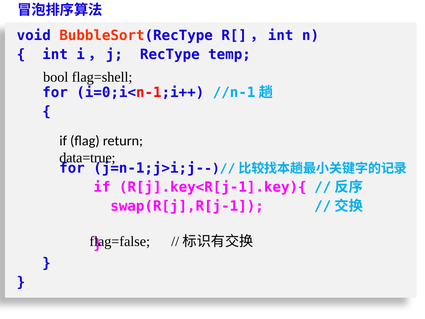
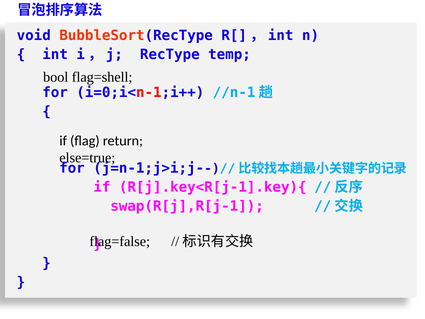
data=true: data=true -> else=true (87, 158)
